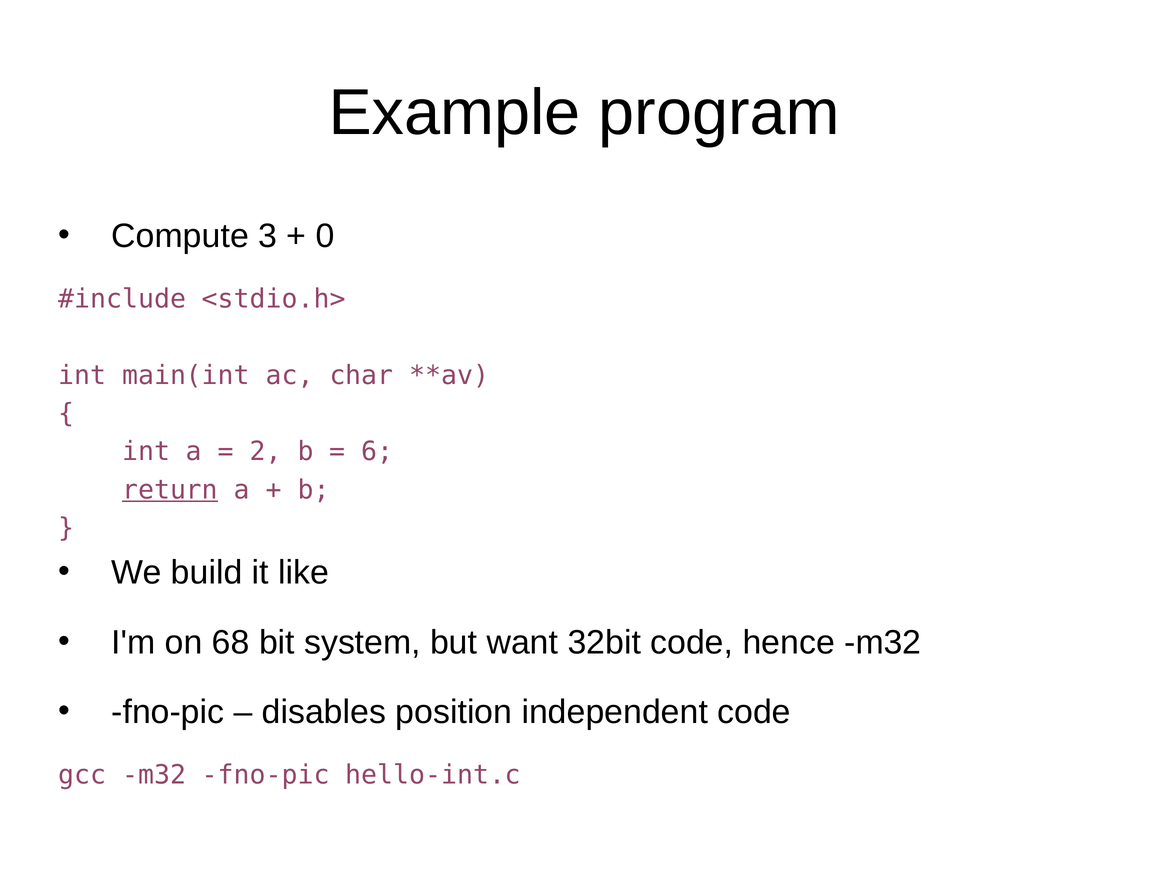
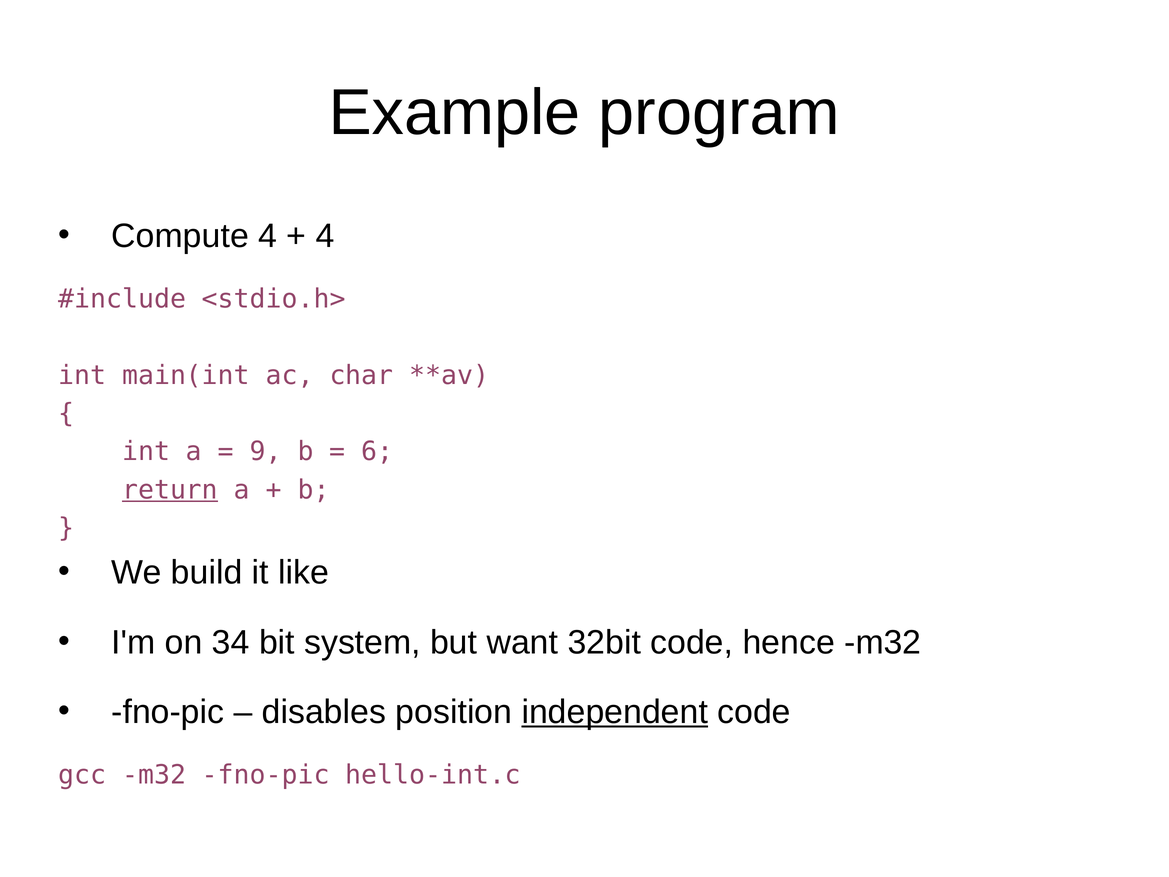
Compute 3: 3 -> 4 (268, 236)
0: 0 -> 4 (325, 236)
2: 2 -> 9 (266, 451)
68: 68 -> 34 (231, 642)
independent underline: none -> present (615, 712)
